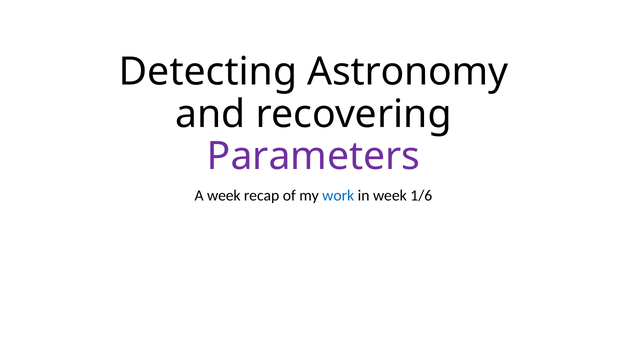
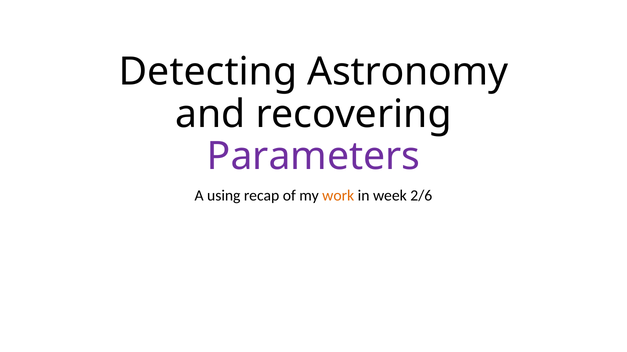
A week: week -> using (224, 196)
work colour: blue -> orange (338, 196)
1/6: 1/6 -> 2/6 (421, 196)
